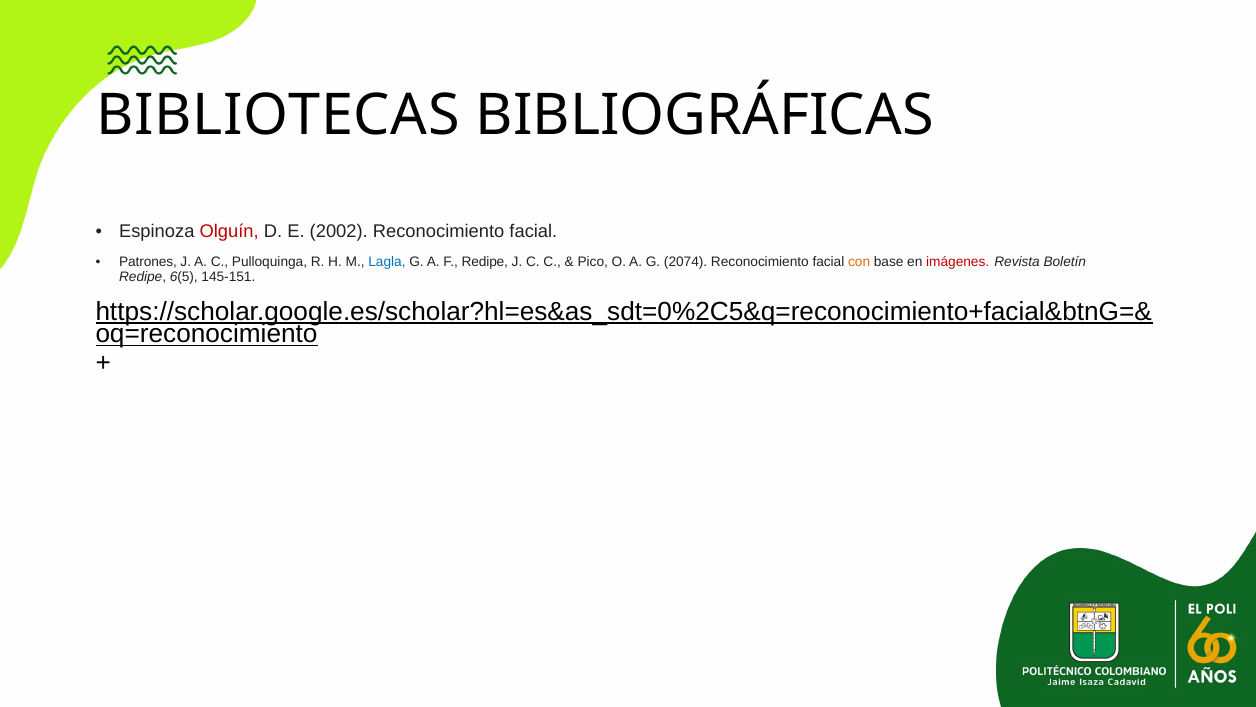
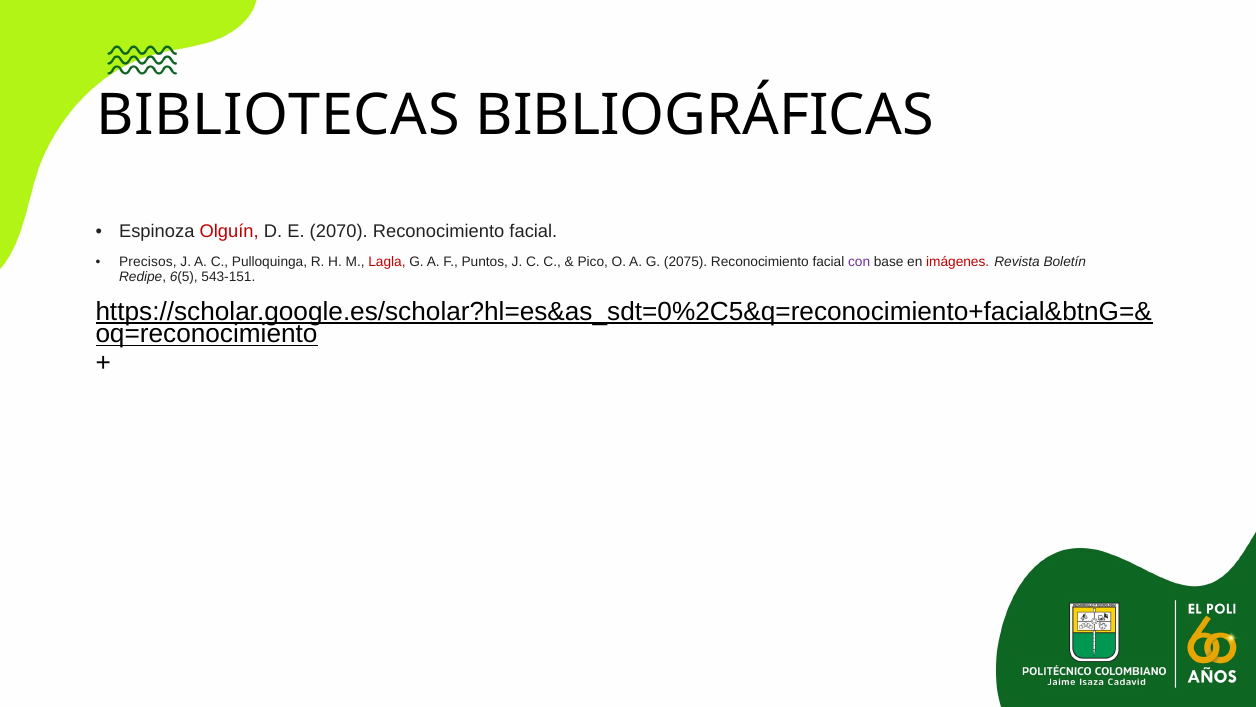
2002: 2002 -> 2070 (339, 231)
Patrones: Patrones -> Precisos (148, 262)
Lagla colour: blue -> red (387, 262)
F Redipe: Redipe -> Puntos (485, 262)
2074: 2074 -> 2075 (686, 262)
con colour: orange -> purple (859, 262)
145-151: 145-151 -> 543-151 (228, 277)
